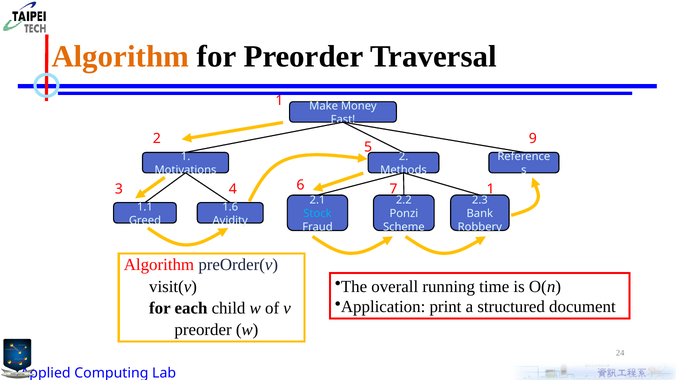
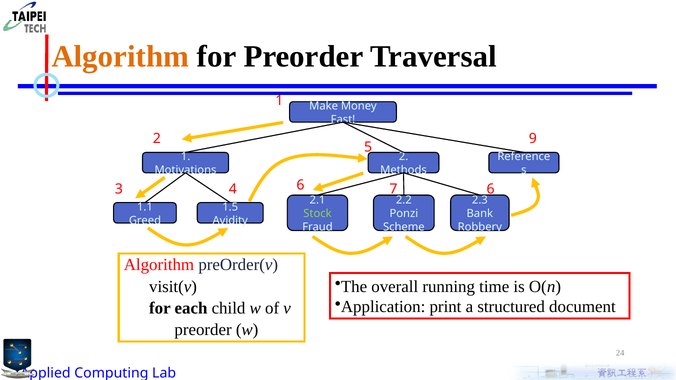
7 1: 1 -> 6 (491, 189)
1.6: 1.6 -> 1.5 (230, 207)
Stock colour: light blue -> light green (318, 214)
